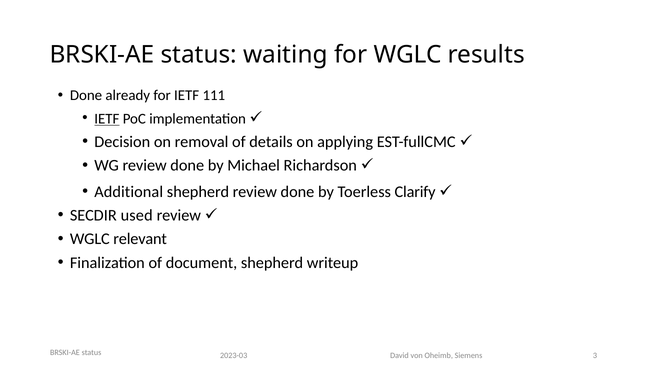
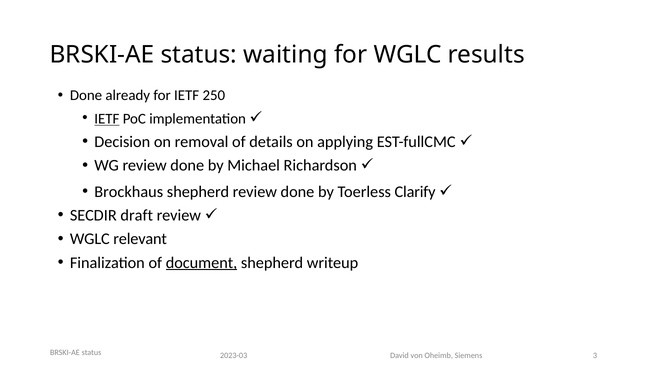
111: 111 -> 250 (214, 96)
Additional: Additional -> Brockhaus (129, 192)
used: used -> draft (137, 216)
document underline: none -> present (202, 263)
